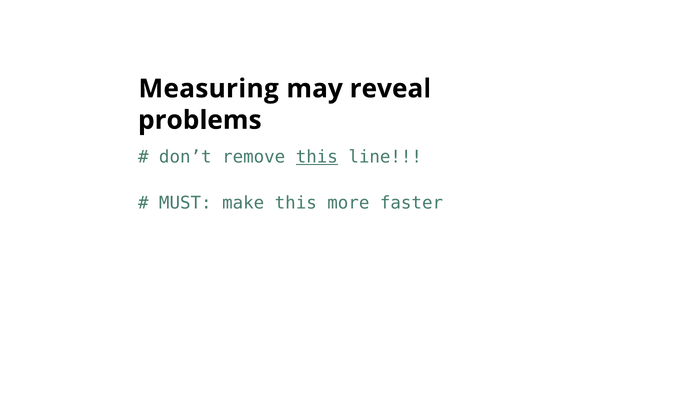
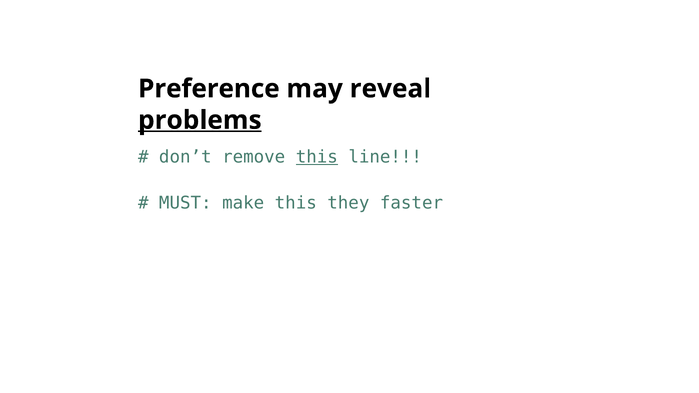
Measuring: Measuring -> Preference (209, 89)
problems underline: none -> present (200, 120)
more: more -> they (348, 203)
